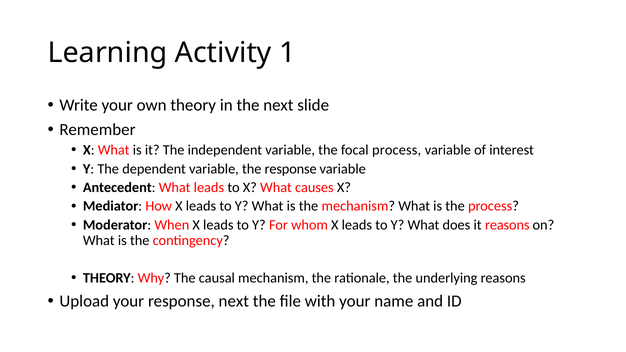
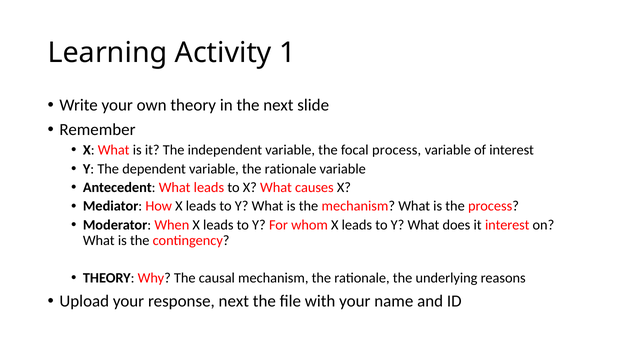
variable the response: response -> rationale (291, 169)
it reasons: reasons -> interest (507, 225)
